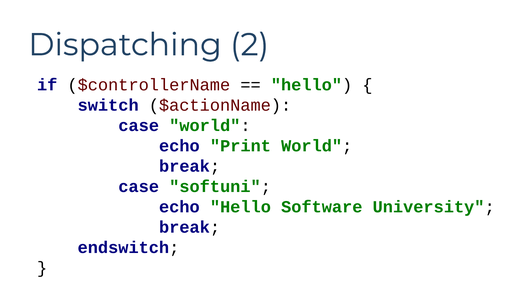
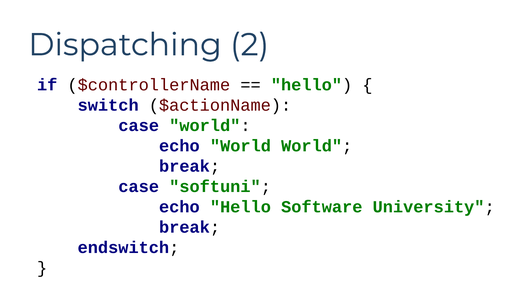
echo Print: Print -> World (240, 146)
